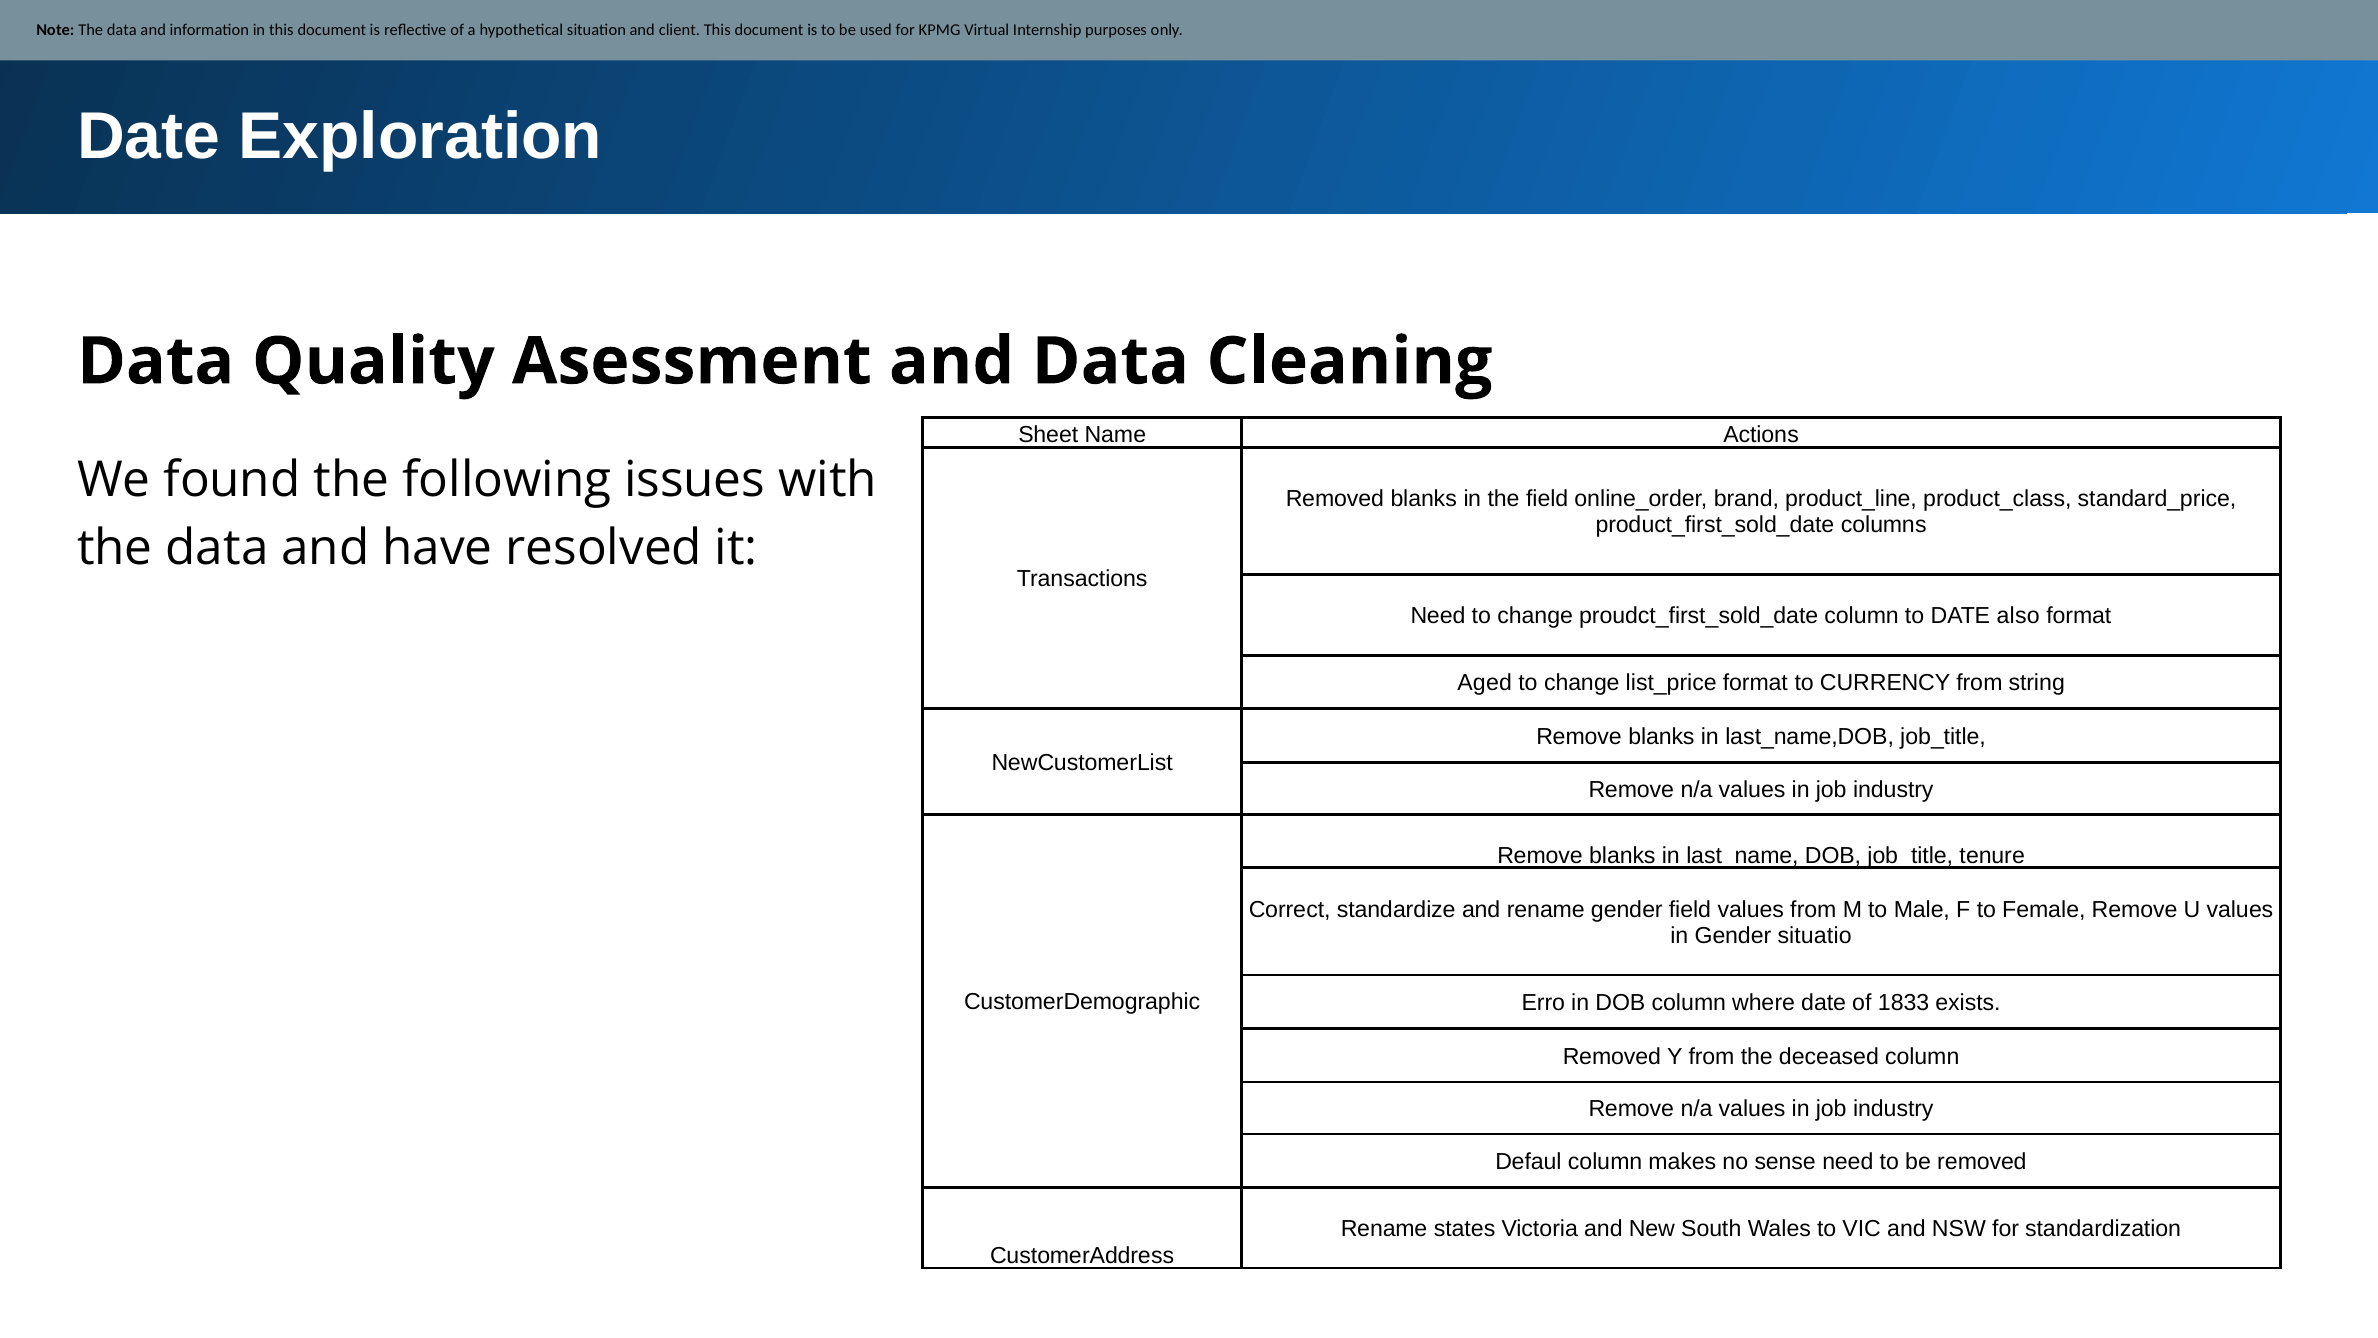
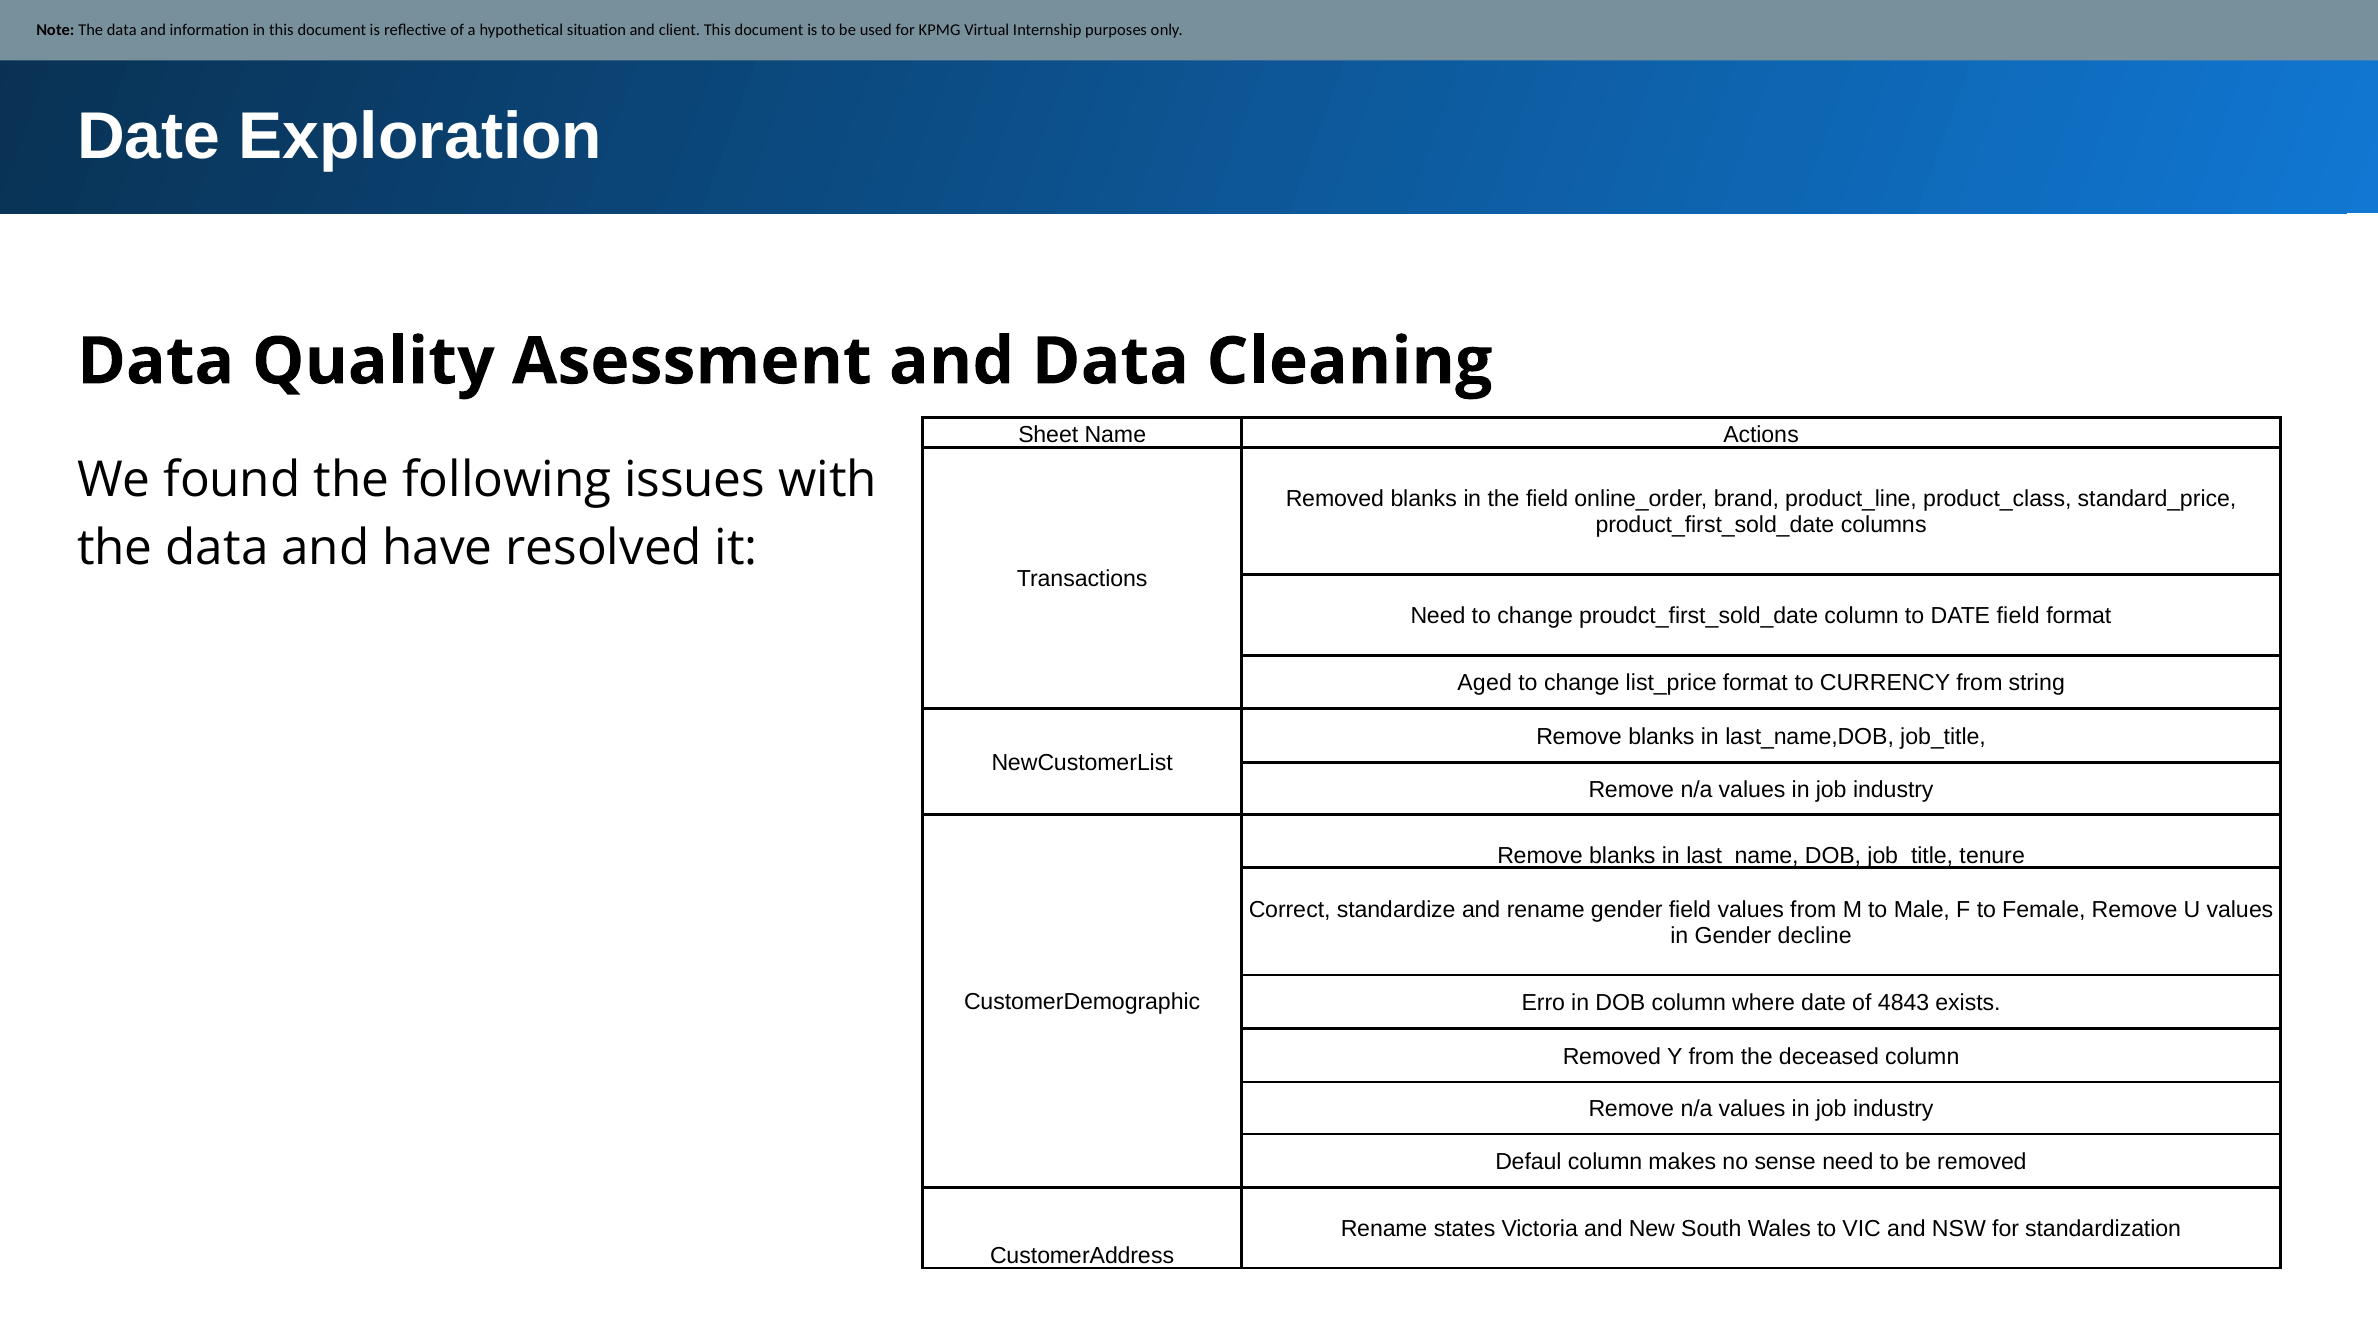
DATE also: also -> field (2018, 616)
situatio: situatio -> decline (1815, 935)
1833: 1833 -> 4843 (1904, 1003)
